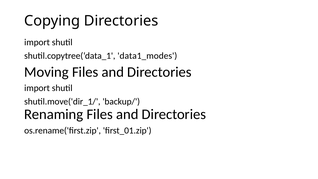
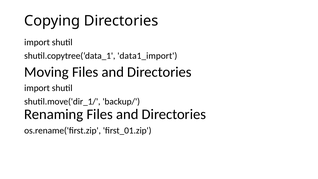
data1_modes: data1_modes -> data1_import (147, 56)
